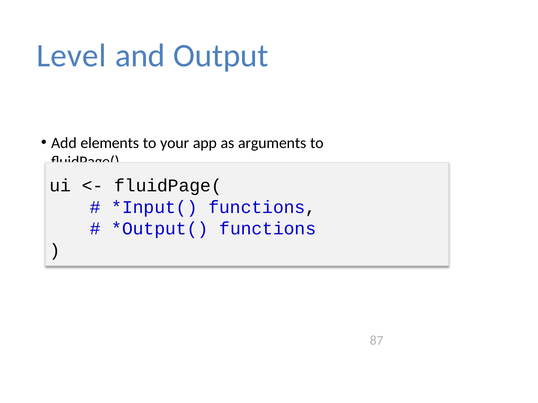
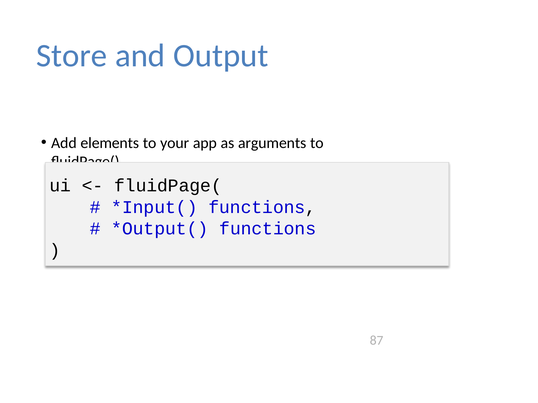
Level: Level -> Store (72, 56)
